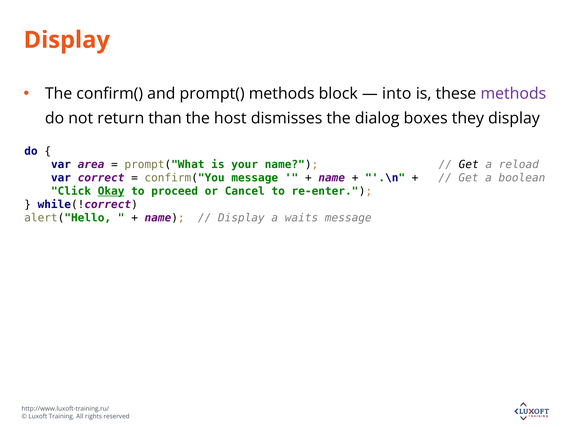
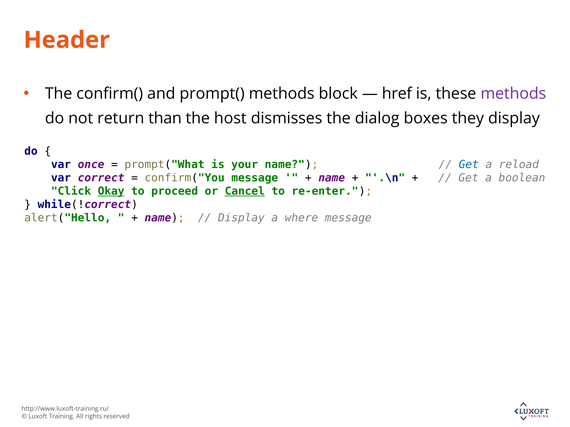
Display: Display -> Header (67, 40)
into: into -> href (397, 94)
area: area -> once (91, 165)
Get colour: black -> blue (469, 165)
Cancel underline: none -> present (245, 191)
waits: waits -> where (301, 218)
